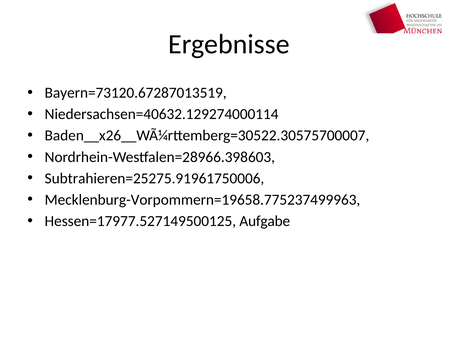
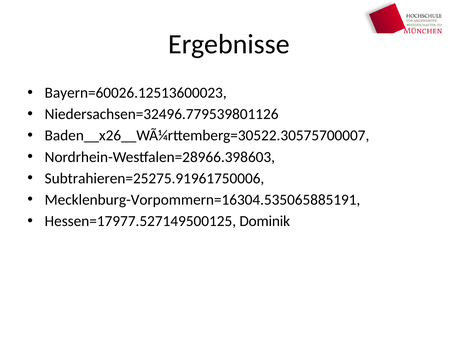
Bayern=73120.67287013519: Bayern=73120.67287013519 -> Bayern=60026.12513600023 (136, 93)
Niedersachsen=40632.129274000114: Niedersachsen=40632.129274000114 -> Niedersachsen=32496.779539801126 (162, 114)
Mecklenburg-Vorpommern=19658.775237499963: Mecklenburg-Vorpommern=19658.775237499963 -> Mecklenburg-Vorpommern=16304.535065885191 (202, 200)
Aufgabe: Aufgabe -> Dominik (265, 221)
